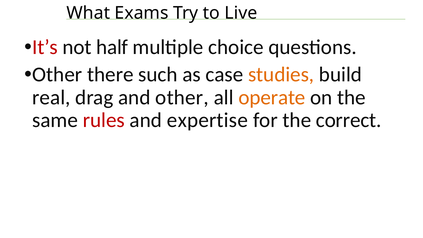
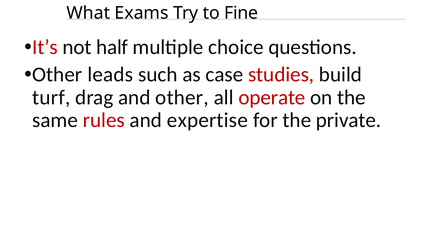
Live: Live -> Fine (241, 13)
there: there -> leads (110, 75)
studies colour: orange -> red (281, 75)
real: real -> turf (51, 97)
operate colour: orange -> red (272, 97)
correct: correct -> private (349, 120)
